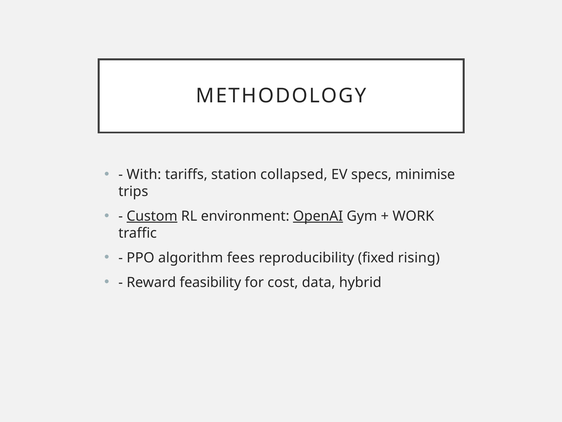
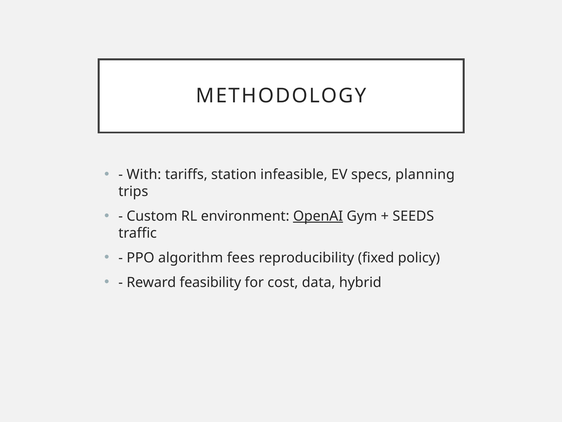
collapsed: collapsed -> infeasible (294, 174)
minimise: minimise -> planning (425, 174)
Custom underline: present -> none (152, 216)
WORK: WORK -> SEEDS (413, 216)
rising: rising -> policy (419, 257)
